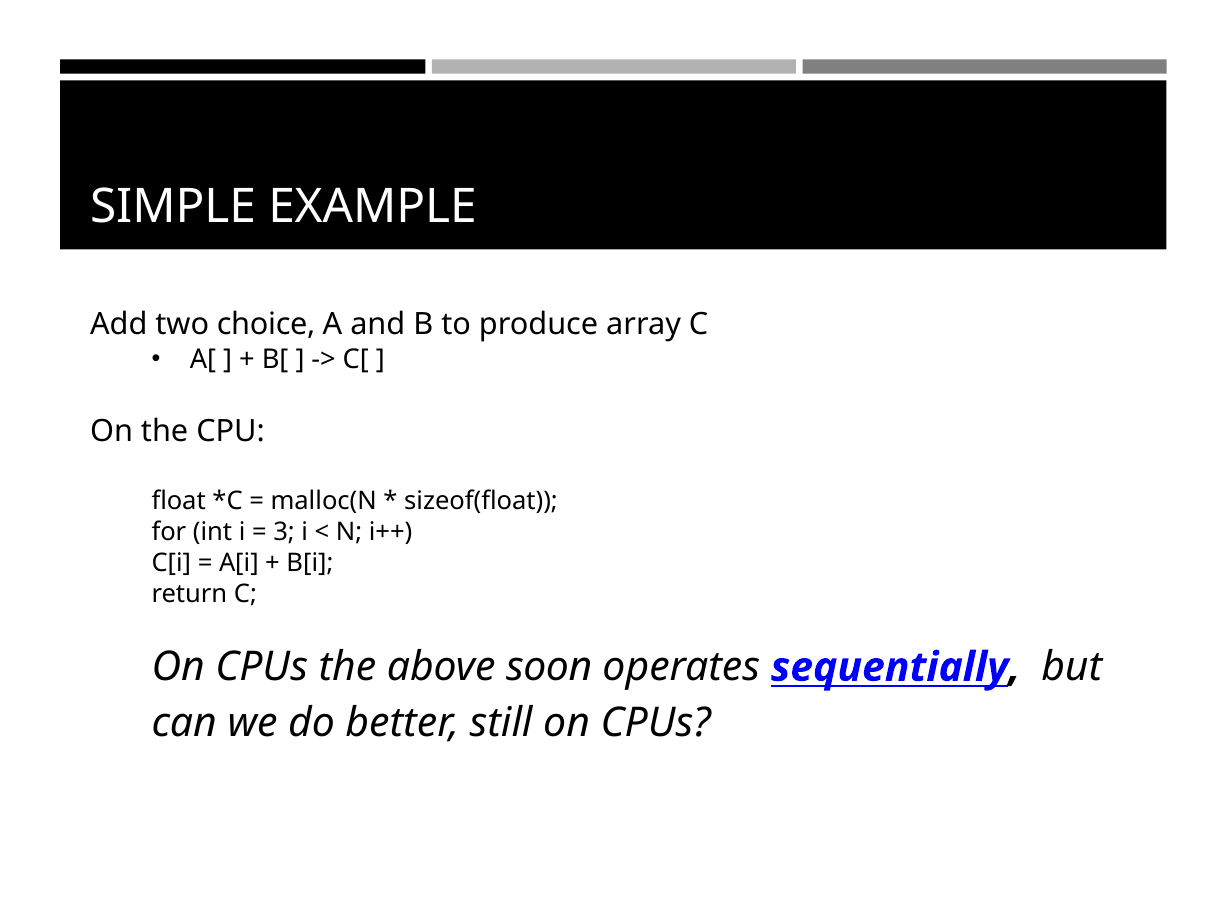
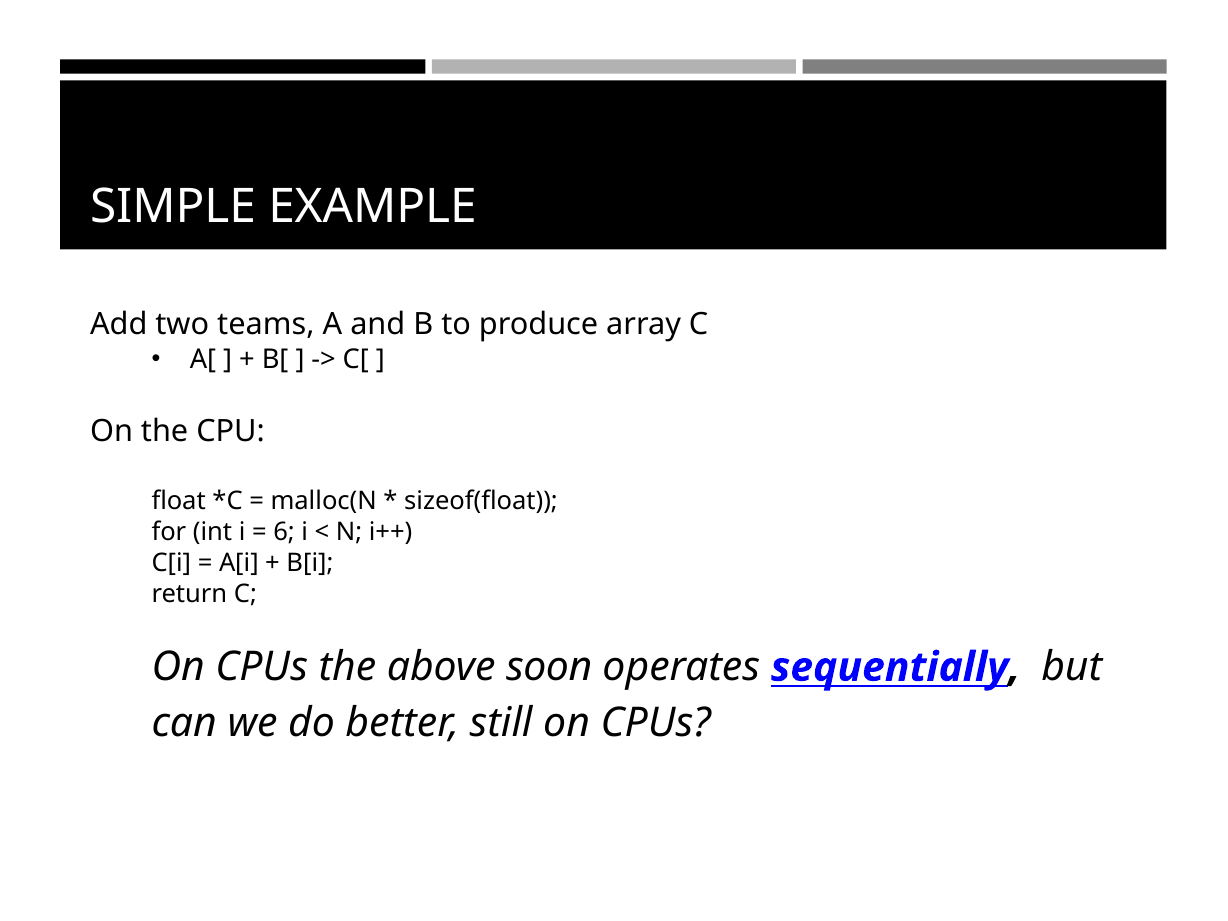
choice: choice -> teams (266, 325)
3: 3 -> 6 (284, 532)
